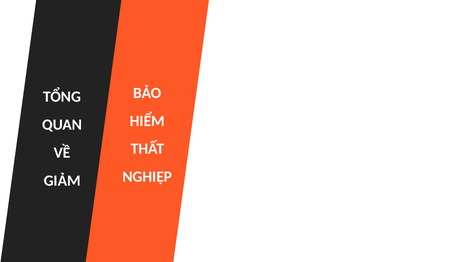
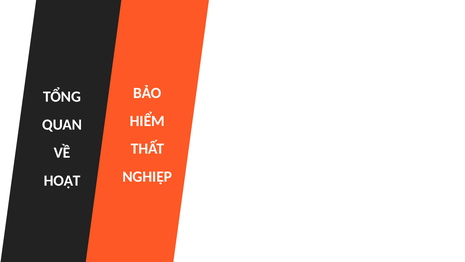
GIẢM: GIẢM -> HOẠT (62, 180)
